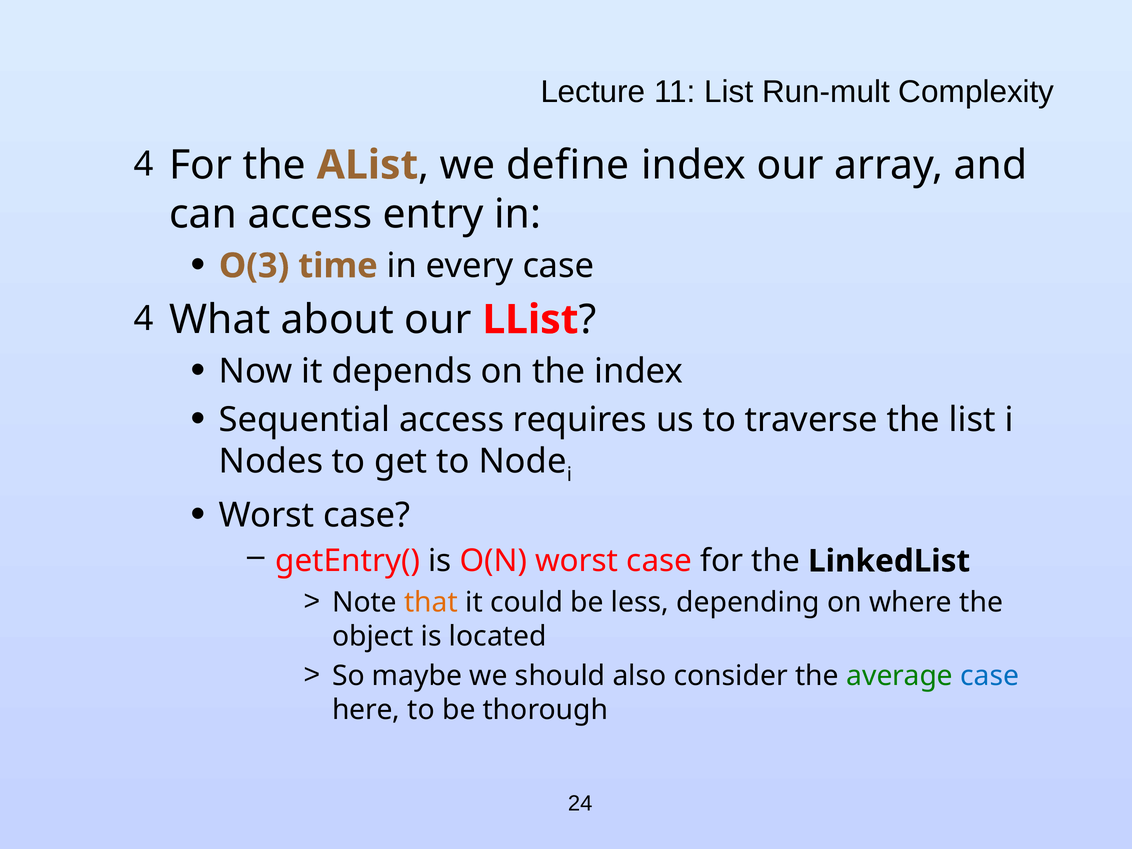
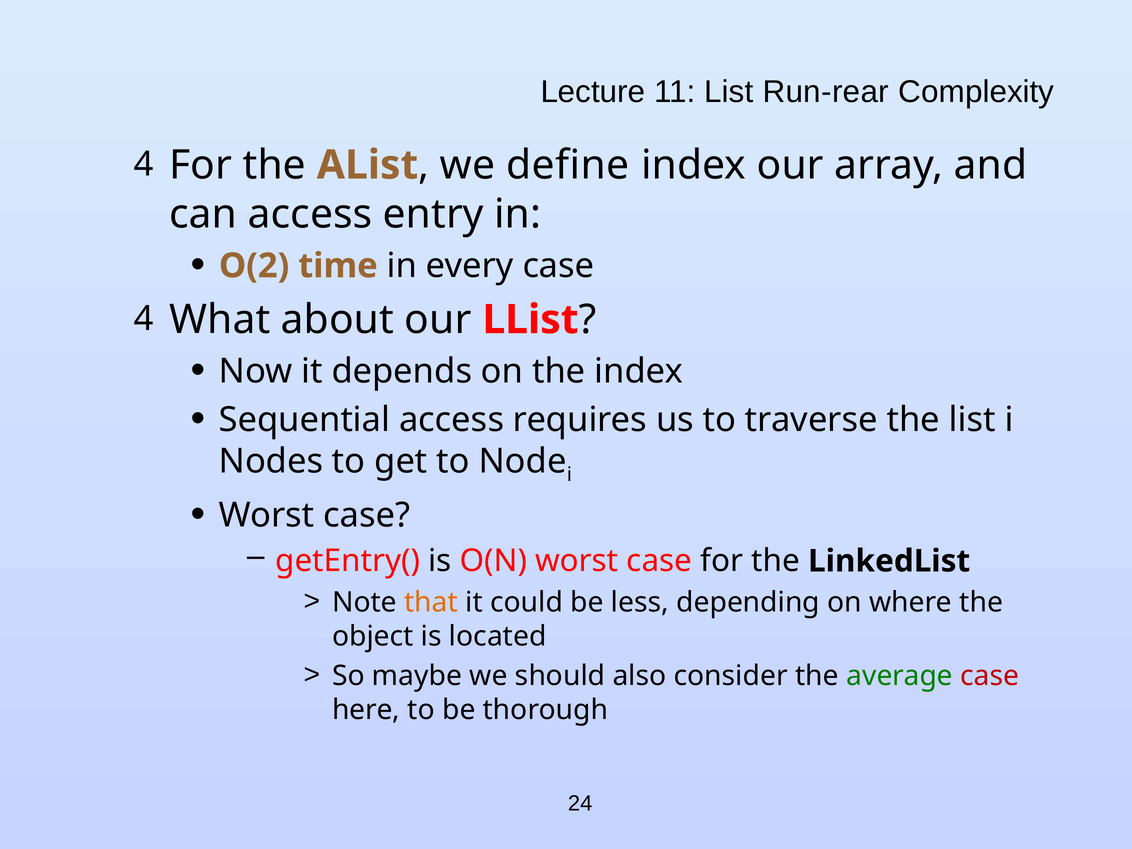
Run-mult: Run-mult -> Run-rear (826, 92)
O(3: O(3 -> O(2 (254, 266)
case colour: blue -> red (990, 676)
